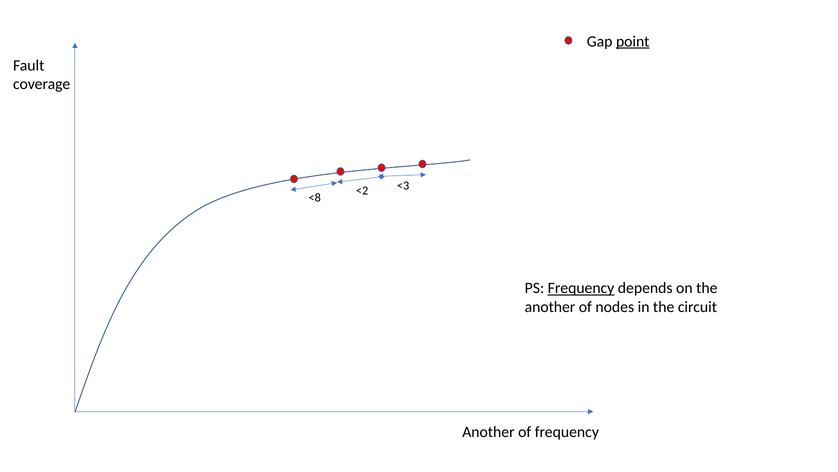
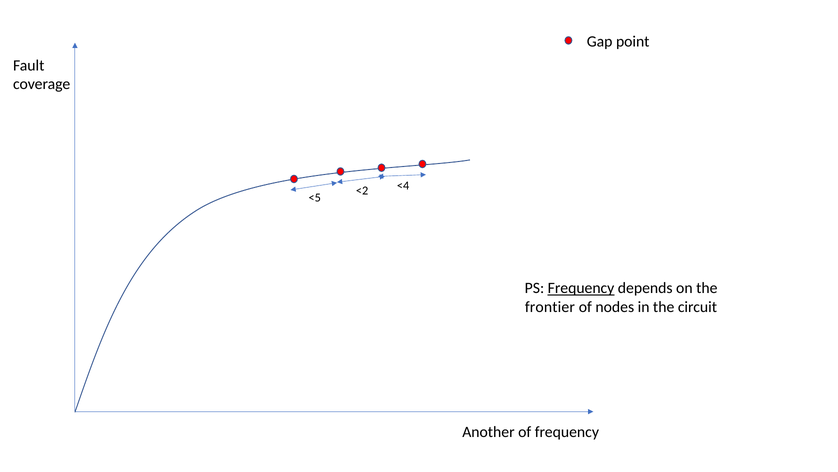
point underline: present -> none (633, 41)
<3: <3 -> <4 (403, 185)
<8: <8 -> <5 (315, 197)
another: another -> frontier (550, 307)
